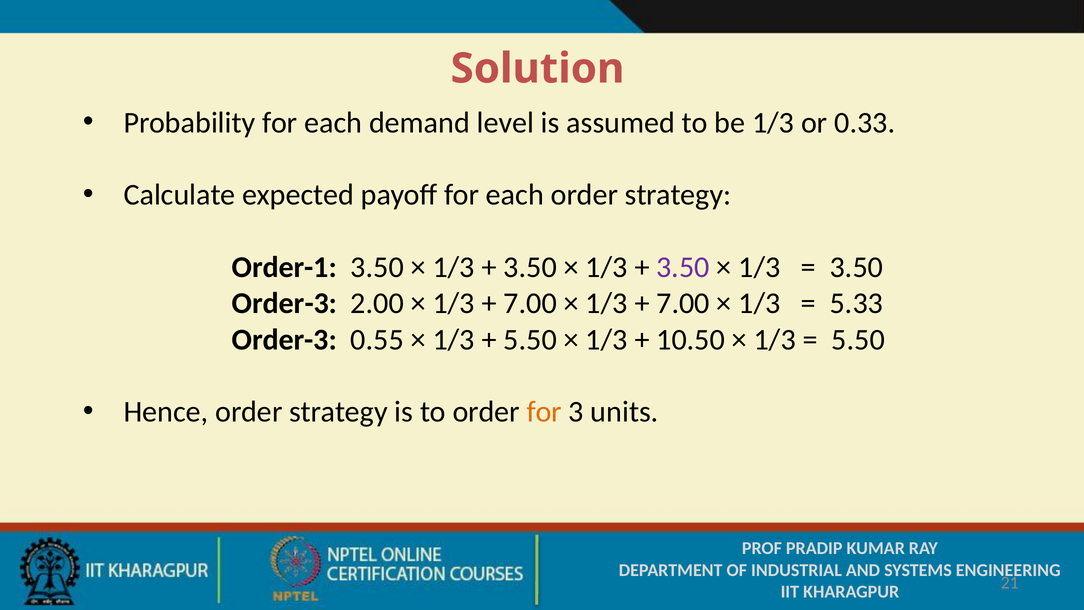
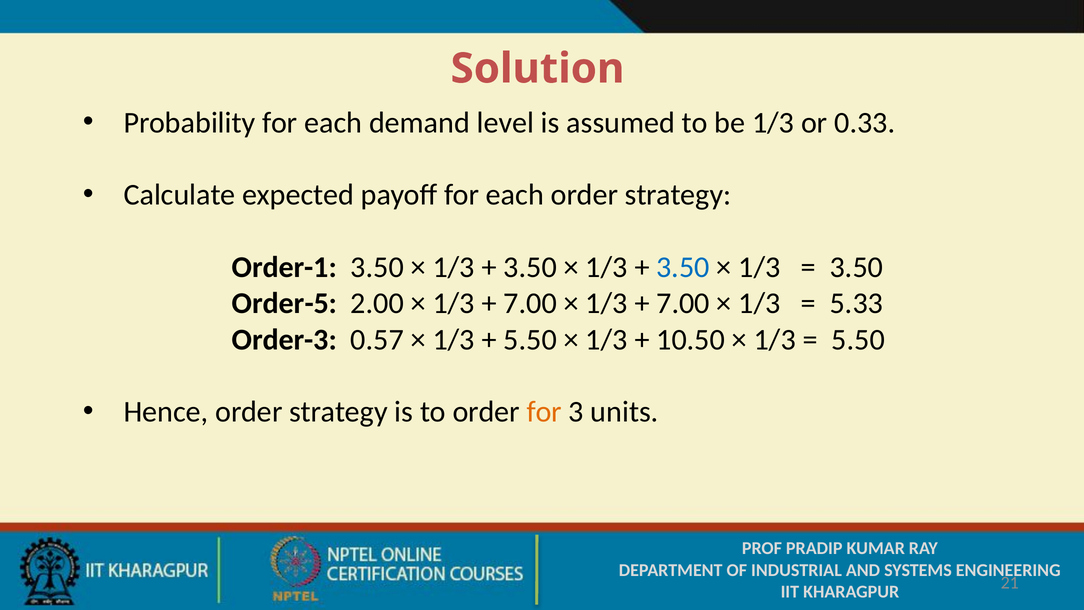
3.50 colour: purple -> blue (683, 267)
Order-3: Order-3 -> Order-5 (285, 303)
0.55: 0.55 -> 0.57 (377, 339)
